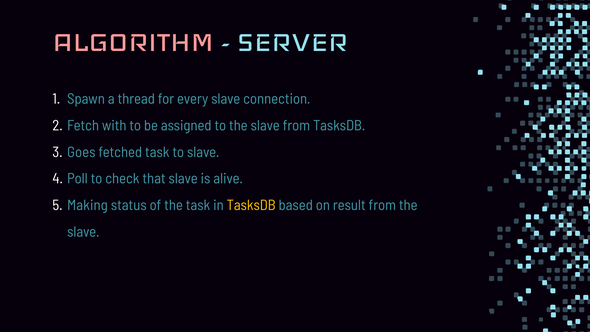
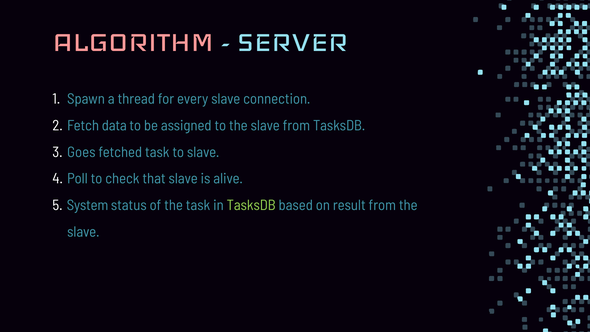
with: with -> data (114, 126)
Making: Making -> System (88, 205)
TasksDB colour: yellow -> light green (251, 205)
